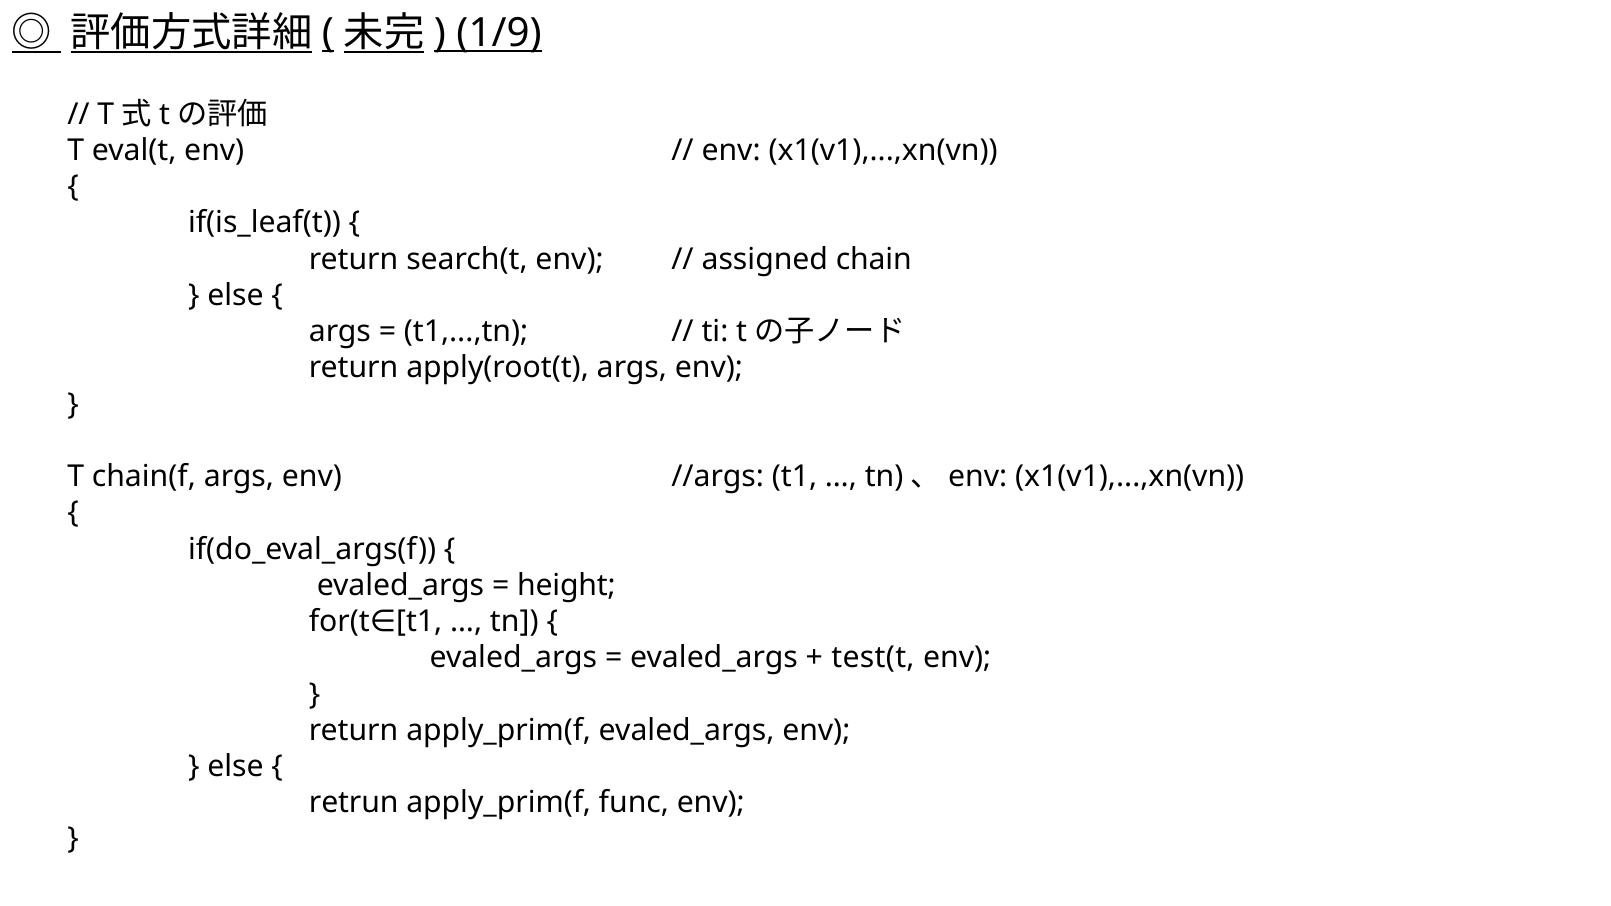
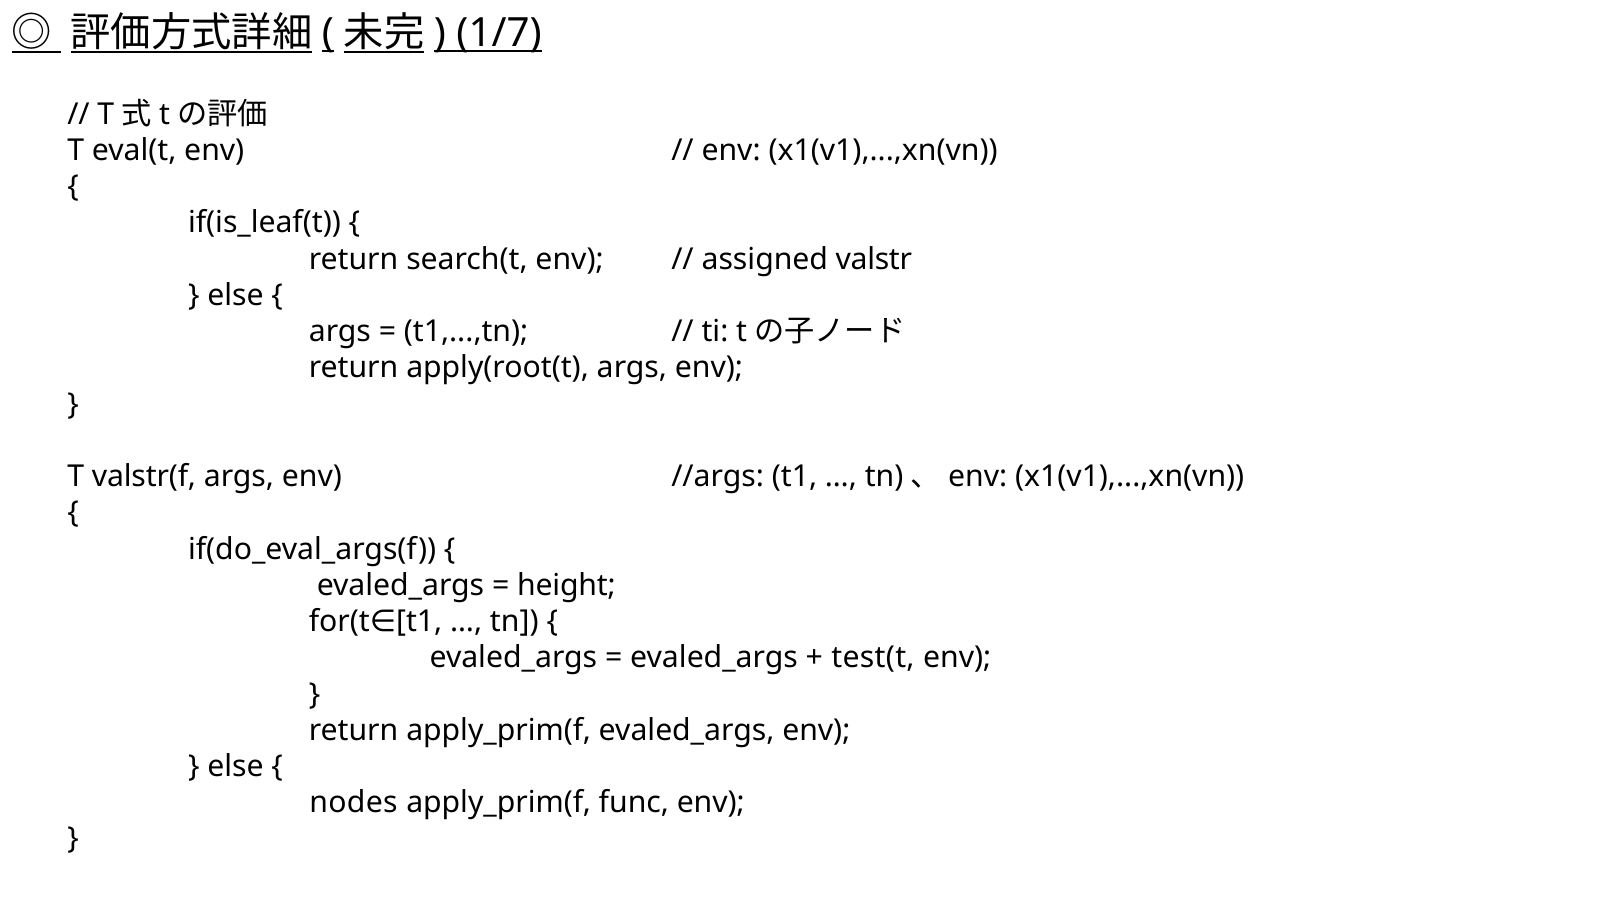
1/9: 1/9 -> 1/7 (499, 33)
chain: chain -> valstr (874, 259)
chain(f: chain(f -> valstr(f (144, 477)
retrun: retrun -> nodes (353, 803)
